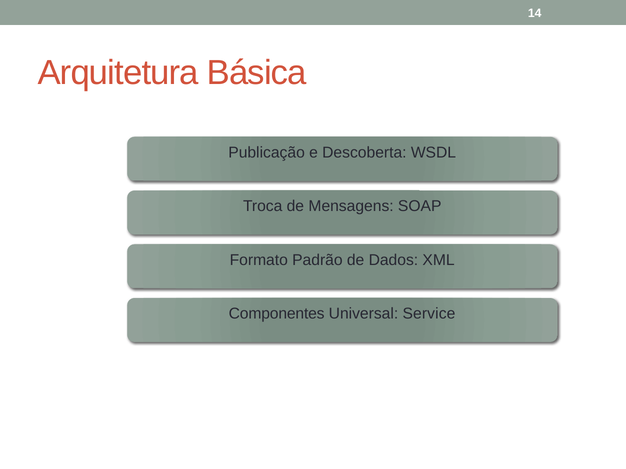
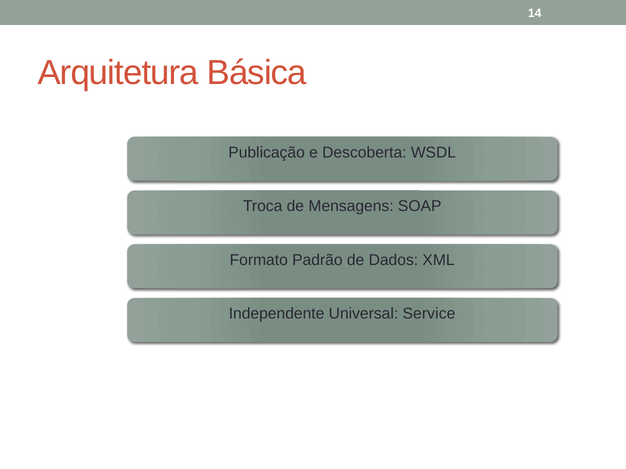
Componentes: Componentes -> Independente (277, 314)
